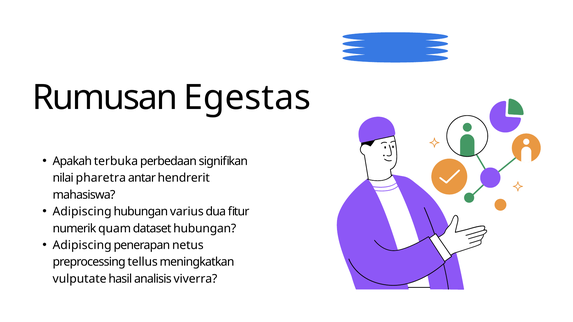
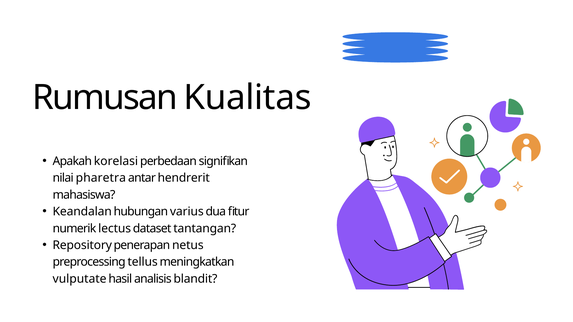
Egestas: Egestas -> Kualitas (247, 98)
terbuka: terbuka -> korelasi (116, 161)
Adipiscing: Adipiscing -> Keandalan (82, 212)
quam: quam -> lectus (115, 229)
dataset hubungan: hubungan -> tantangan (205, 229)
Adipiscing: Adipiscing -> Repository (82, 245)
viverra: viverra -> blandit (195, 279)
